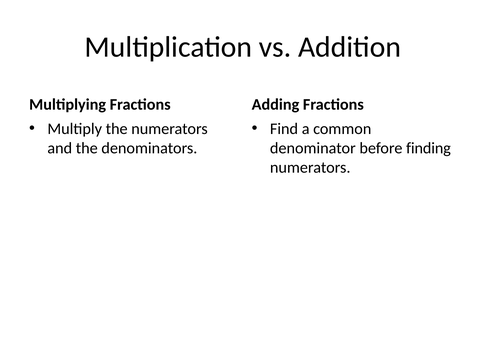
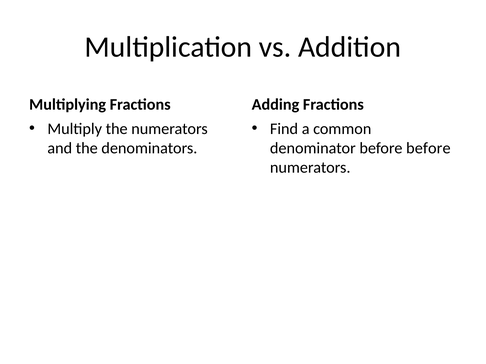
before finding: finding -> before (428, 148)
